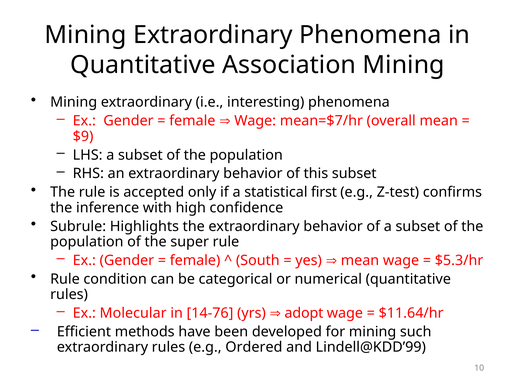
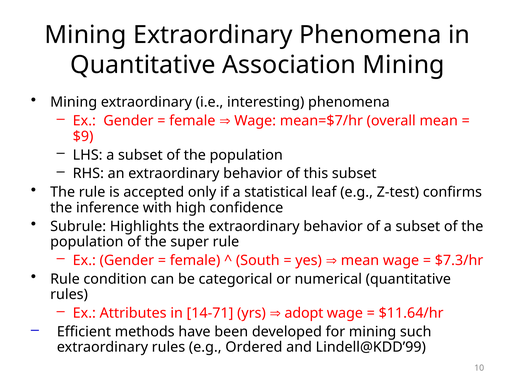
first: first -> leaf (324, 192)
$5.3/hr: $5.3/hr -> $7.3/hr (459, 261)
Molecular: Molecular -> Attributes (133, 313)
14-76: 14-76 -> 14-71 (210, 313)
